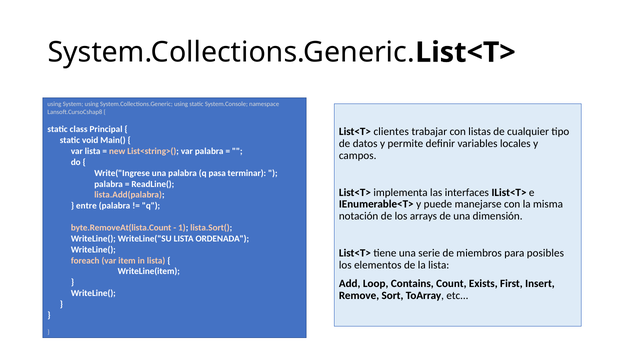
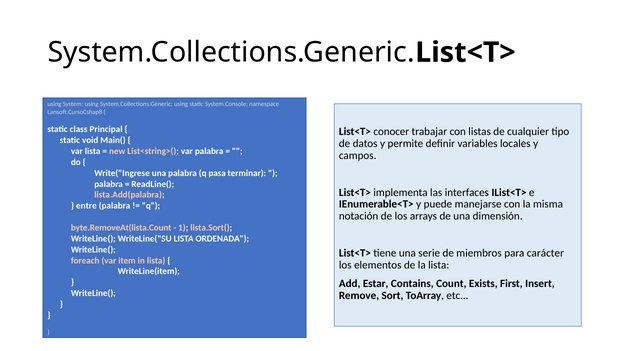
clientes: clientes -> conocer (391, 132)
posibles: posibles -> carácter (545, 253)
Loop: Loop -> Estar (376, 284)
